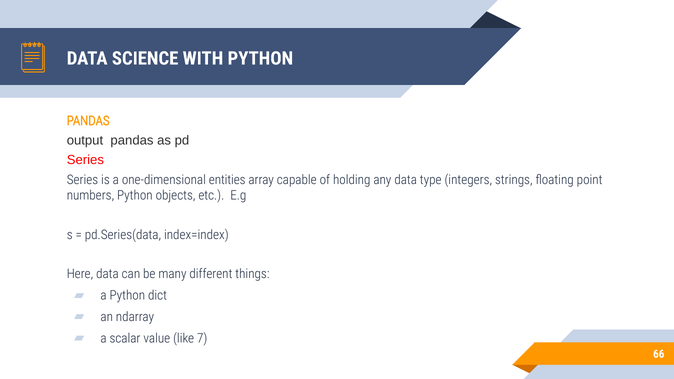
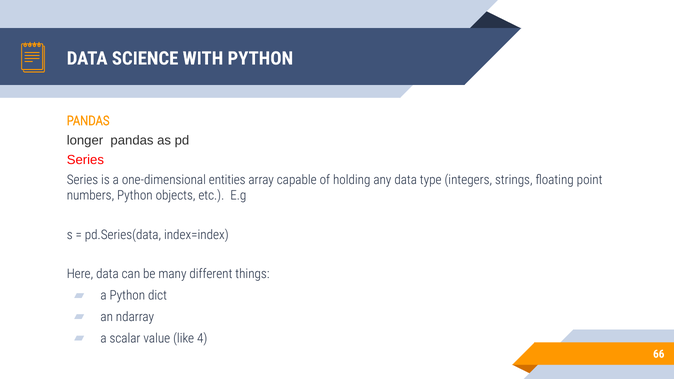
output: output -> longer (85, 141)
7: 7 -> 4 (202, 338)
